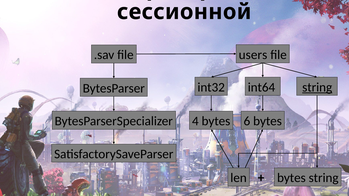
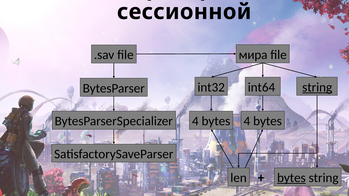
users: users -> мира (253, 55)
bytes 6: 6 -> 4 (247, 121)
bytes underline: none -> present (291, 178)
